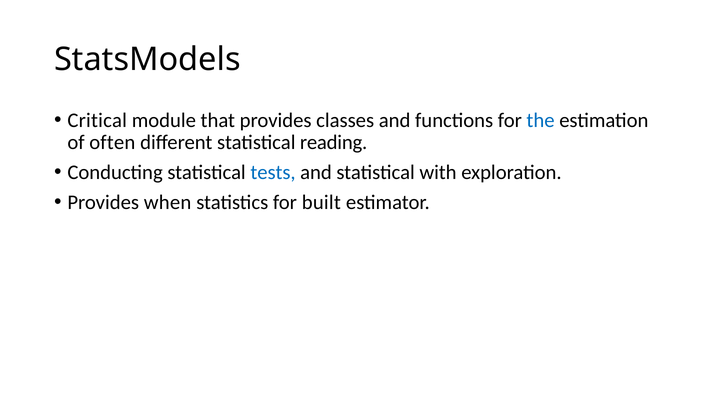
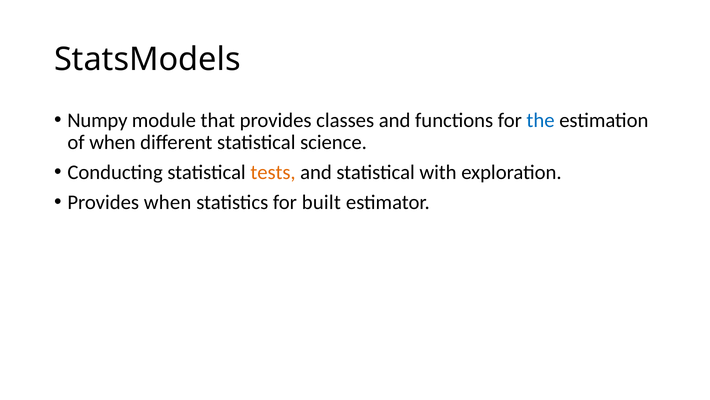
Critical: Critical -> Numpy (97, 120)
of often: often -> when (112, 142)
reading: reading -> science (334, 142)
tests colour: blue -> orange (273, 172)
